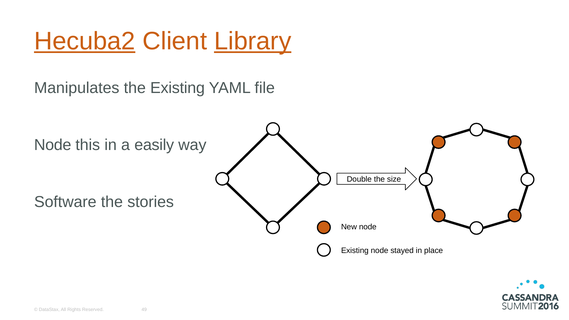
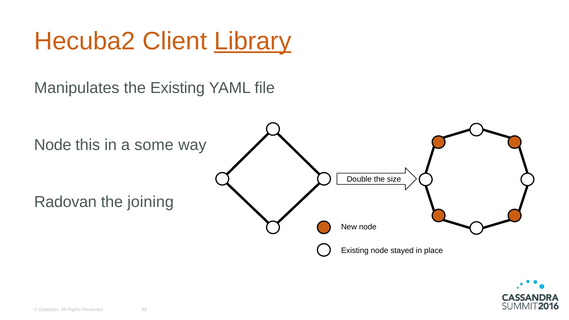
Hecuba2 underline: present -> none (85, 41)
easily: easily -> some (154, 145)
Software: Software -> Radovan (65, 202)
stories: stories -> joining (151, 202)
